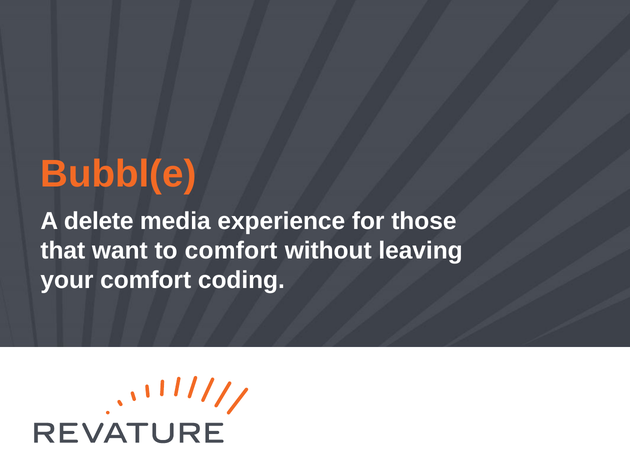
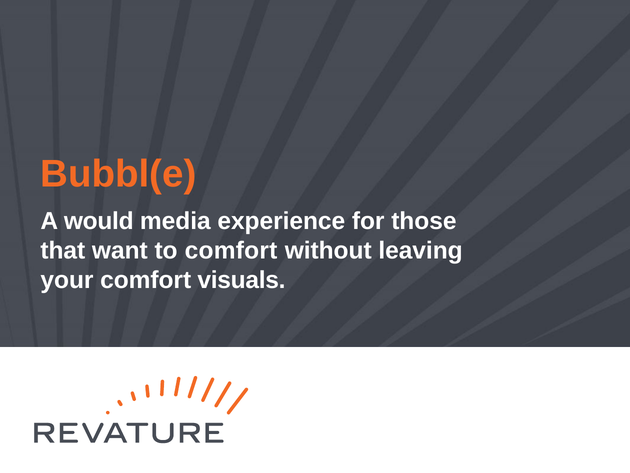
delete: delete -> would (99, 221)
coding: coding -> visuals (241, 280)
